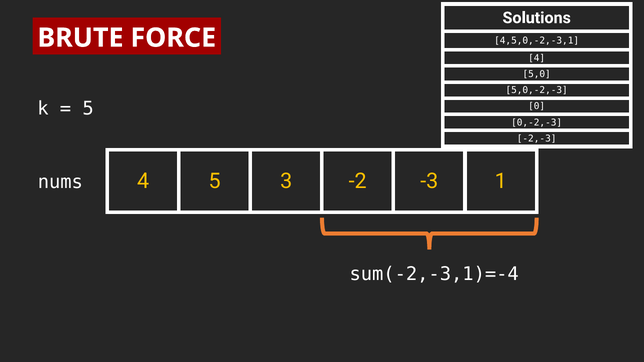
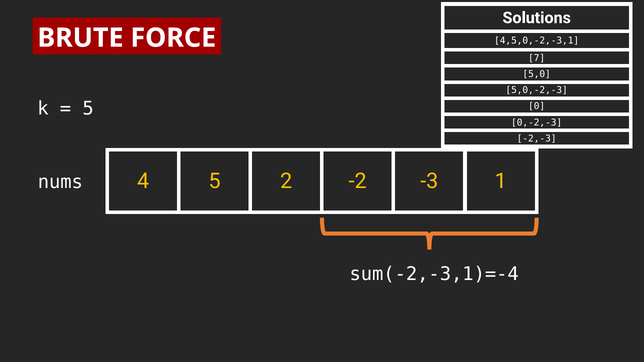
4: 4 -> 7 (537, 58)
3: 3 -> 2 (286, 181)
